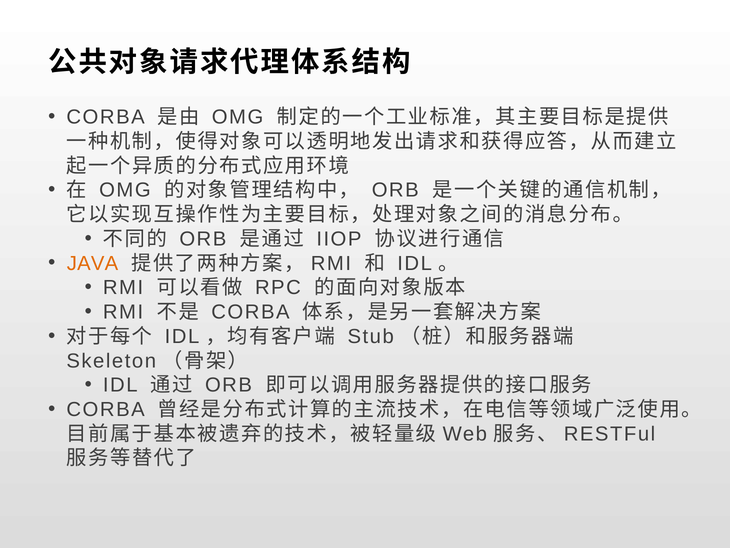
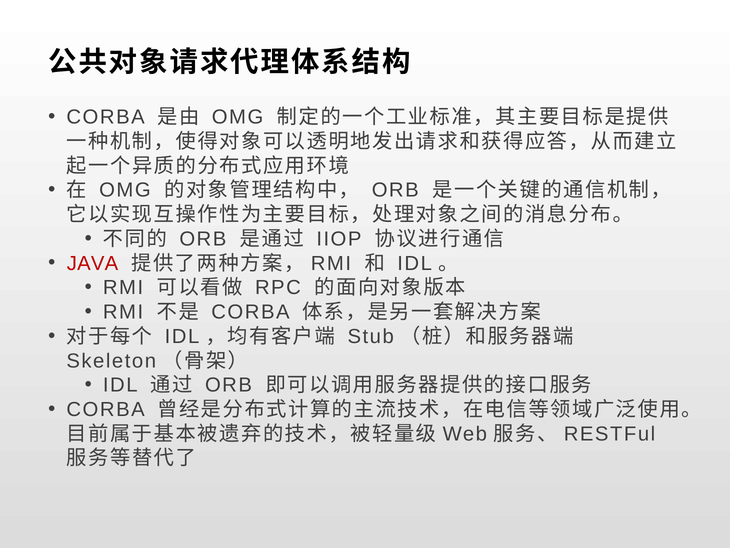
JAVA colour: orange -> red (92, 263)
